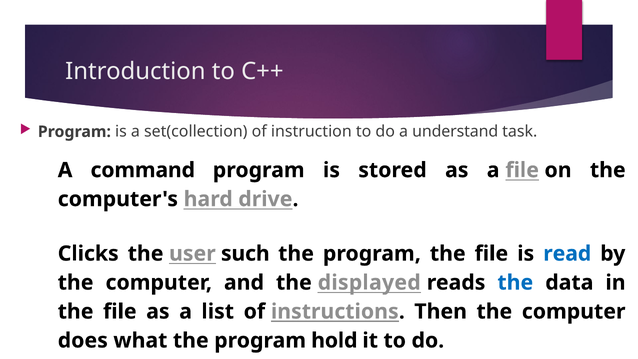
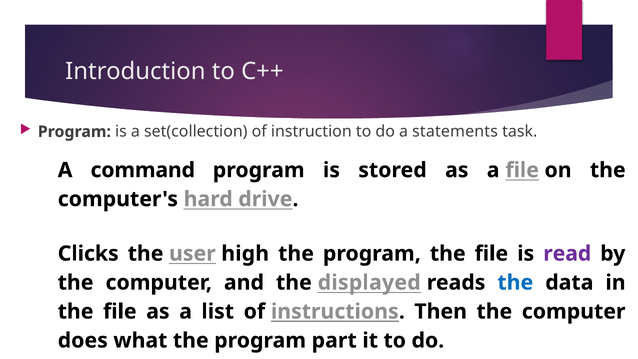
understand: understand -> statements (455, 132)
such: such -> high (245, 254)
read colour: blue -> purple (567, 254)
hold: hold -> part (334, 340)
